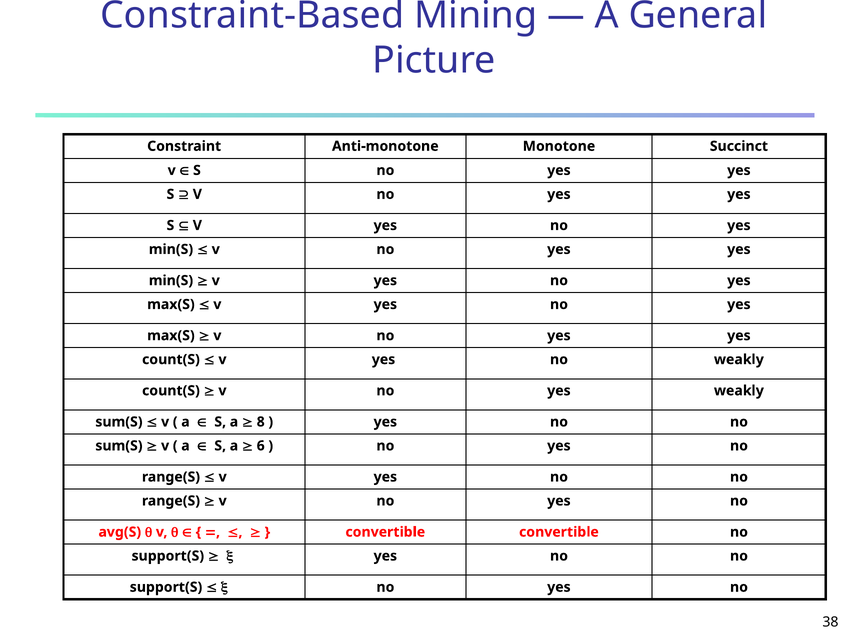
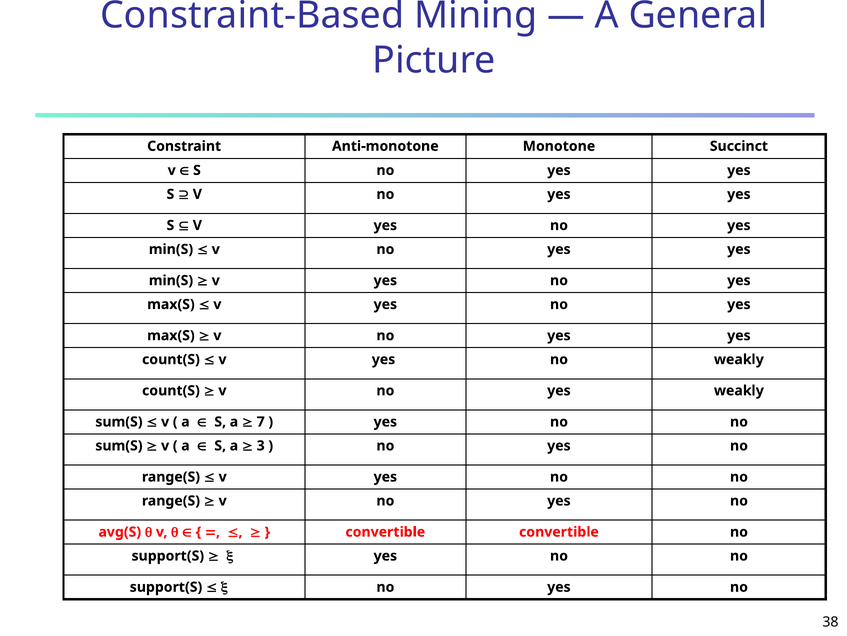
8: 8 -> 7 (261, 421)
6: 6 -> 3 (261, 445)
